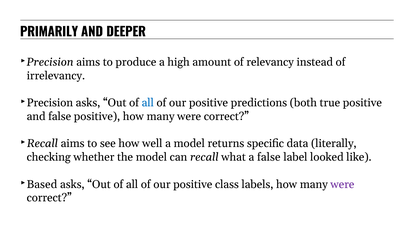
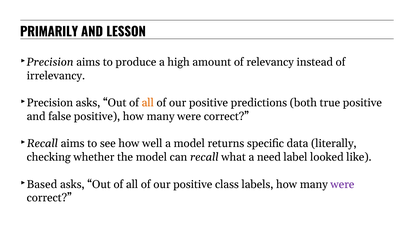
DEEPER: DEEPER -> LESSON (126, 32)
all colour: blue -> orange (148, 103)
a false: false -> need (269, 157)
